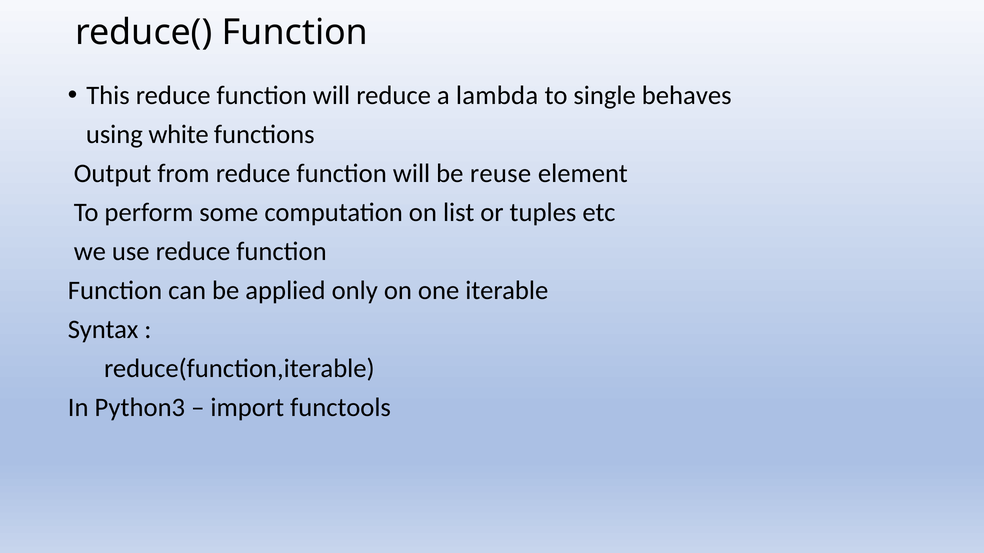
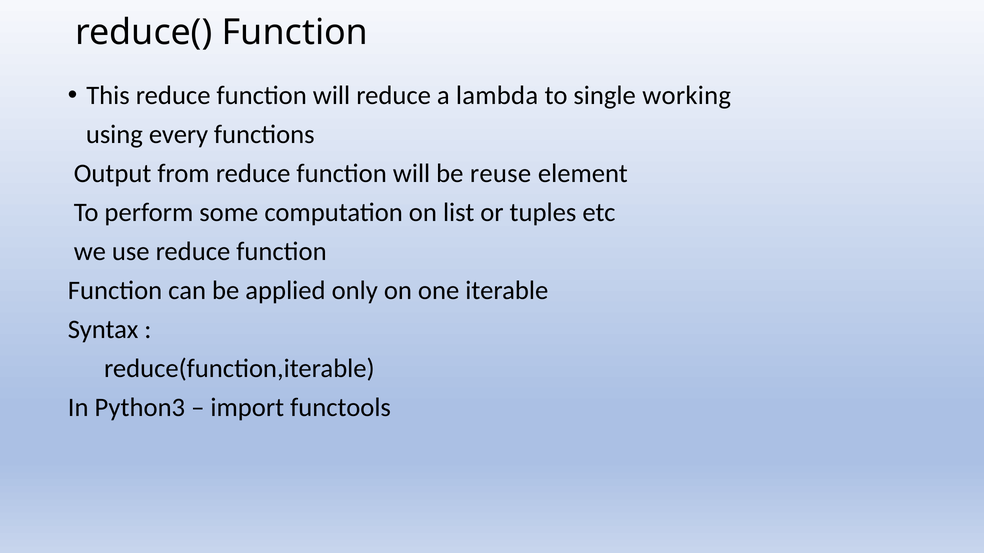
behaves: behaves -> working (687, 96)
white: white -> every (178, 135)
